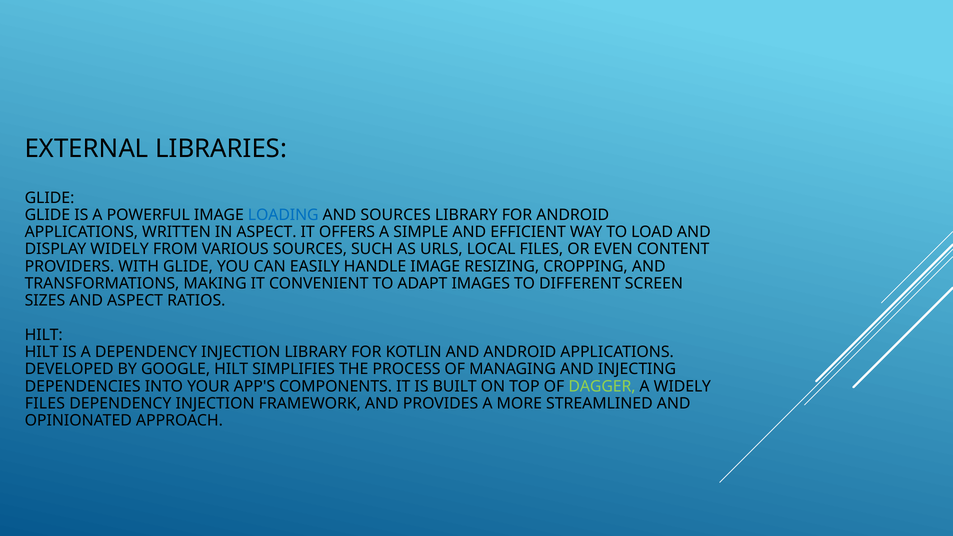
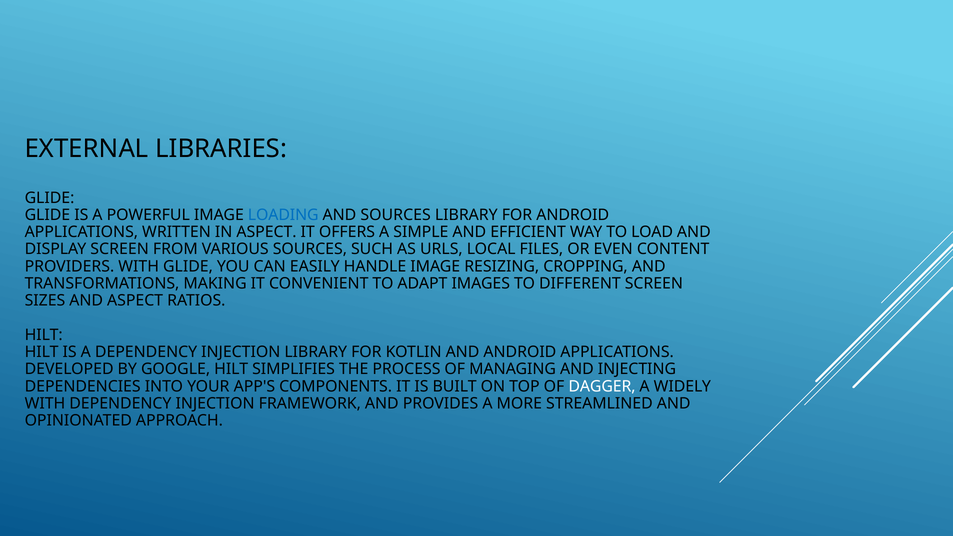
DISPLAY WIDELY: WIDELY -> SCREEN (120, 249)
DAGGER colour: light green -> white (602, 386)
FILES: FILES -> WITH (45, 403)
